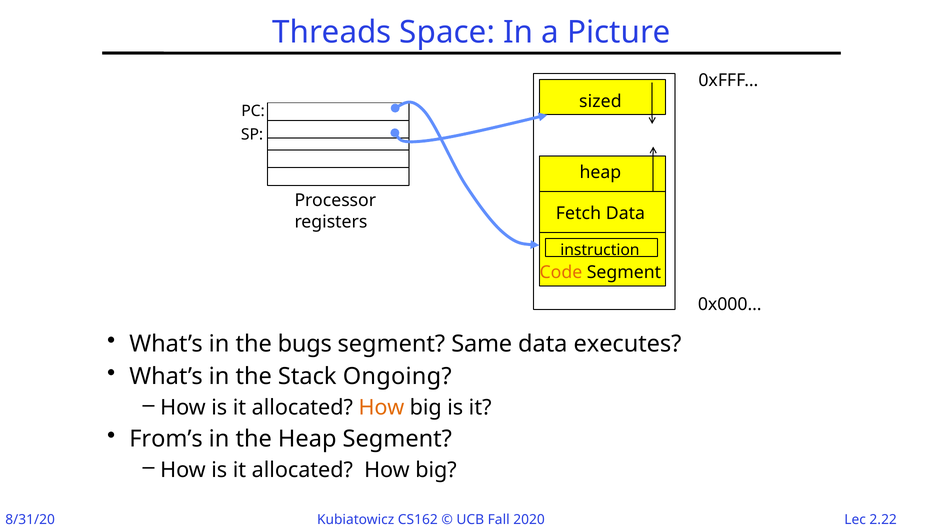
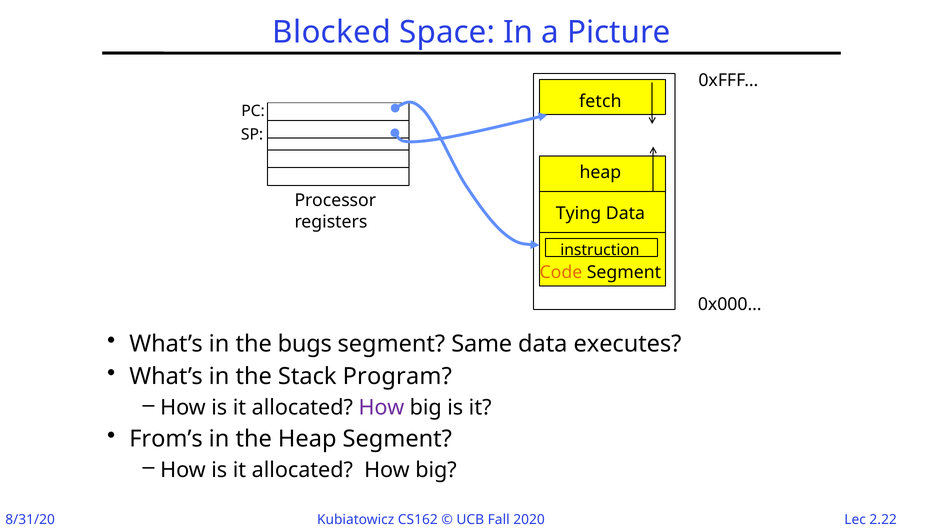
Threads: Threads -> Blocked (332, 32)
sized: sized -> fetch (600, 101)
Fetch: Fetch -> Tying (578, 213)
Ongoing: Ongoing -> Program (397, 376)
How colour: orange -> purple (381, 407)
